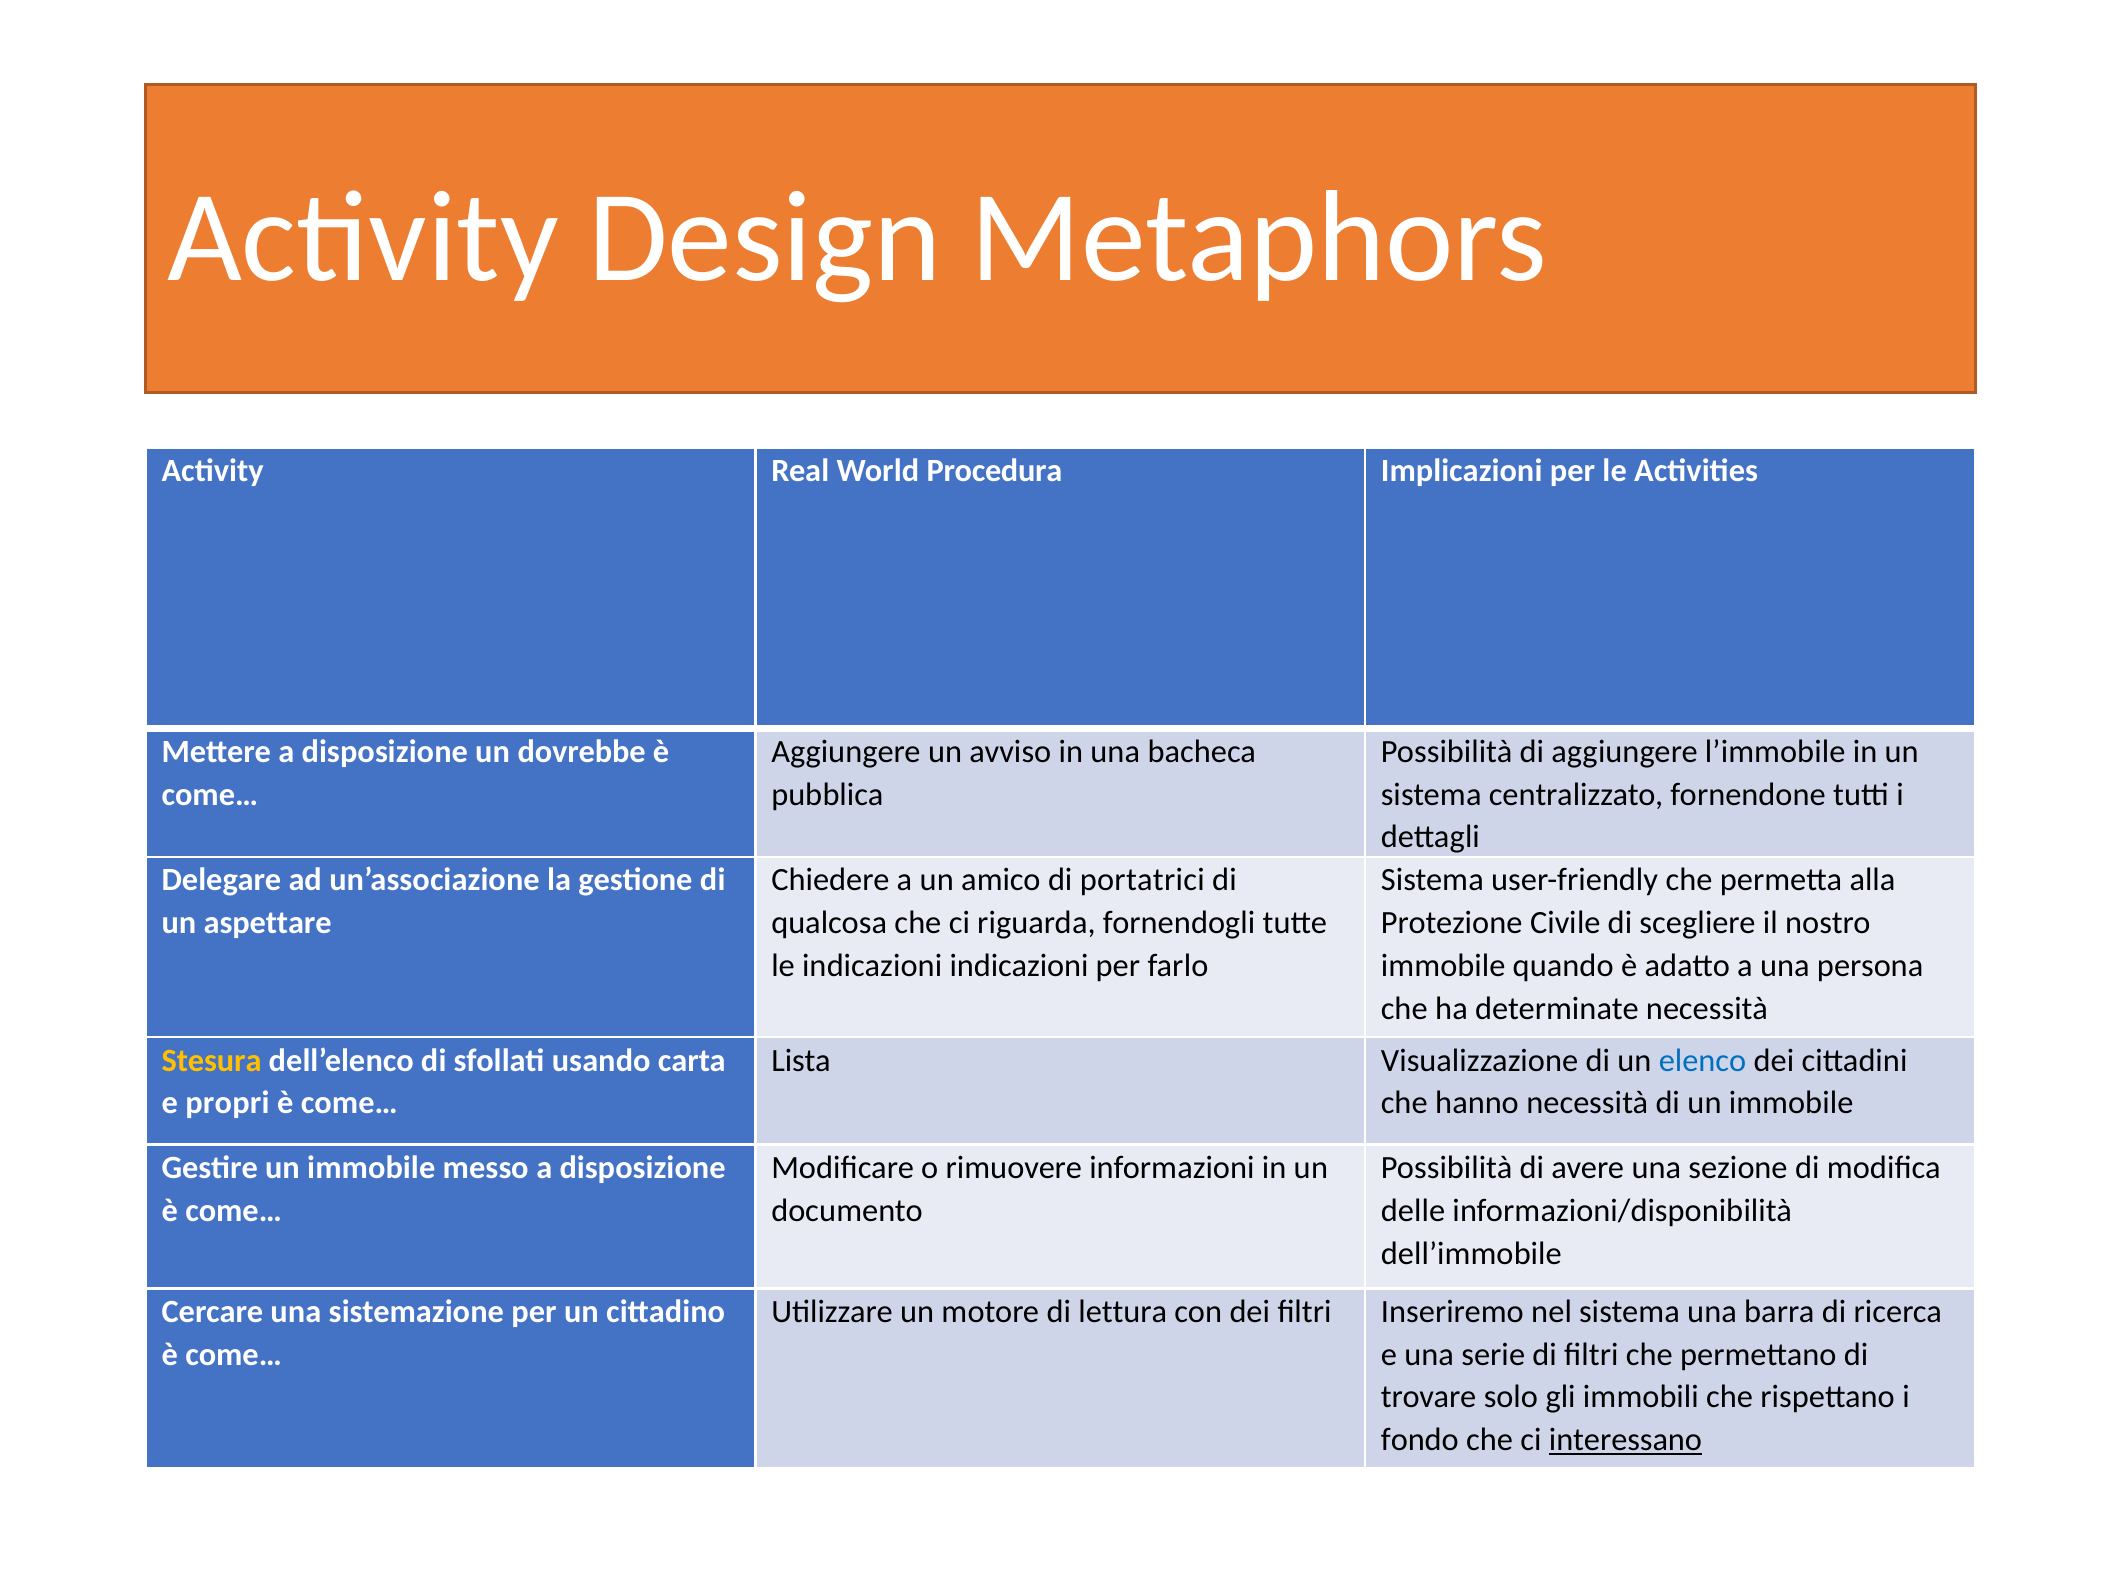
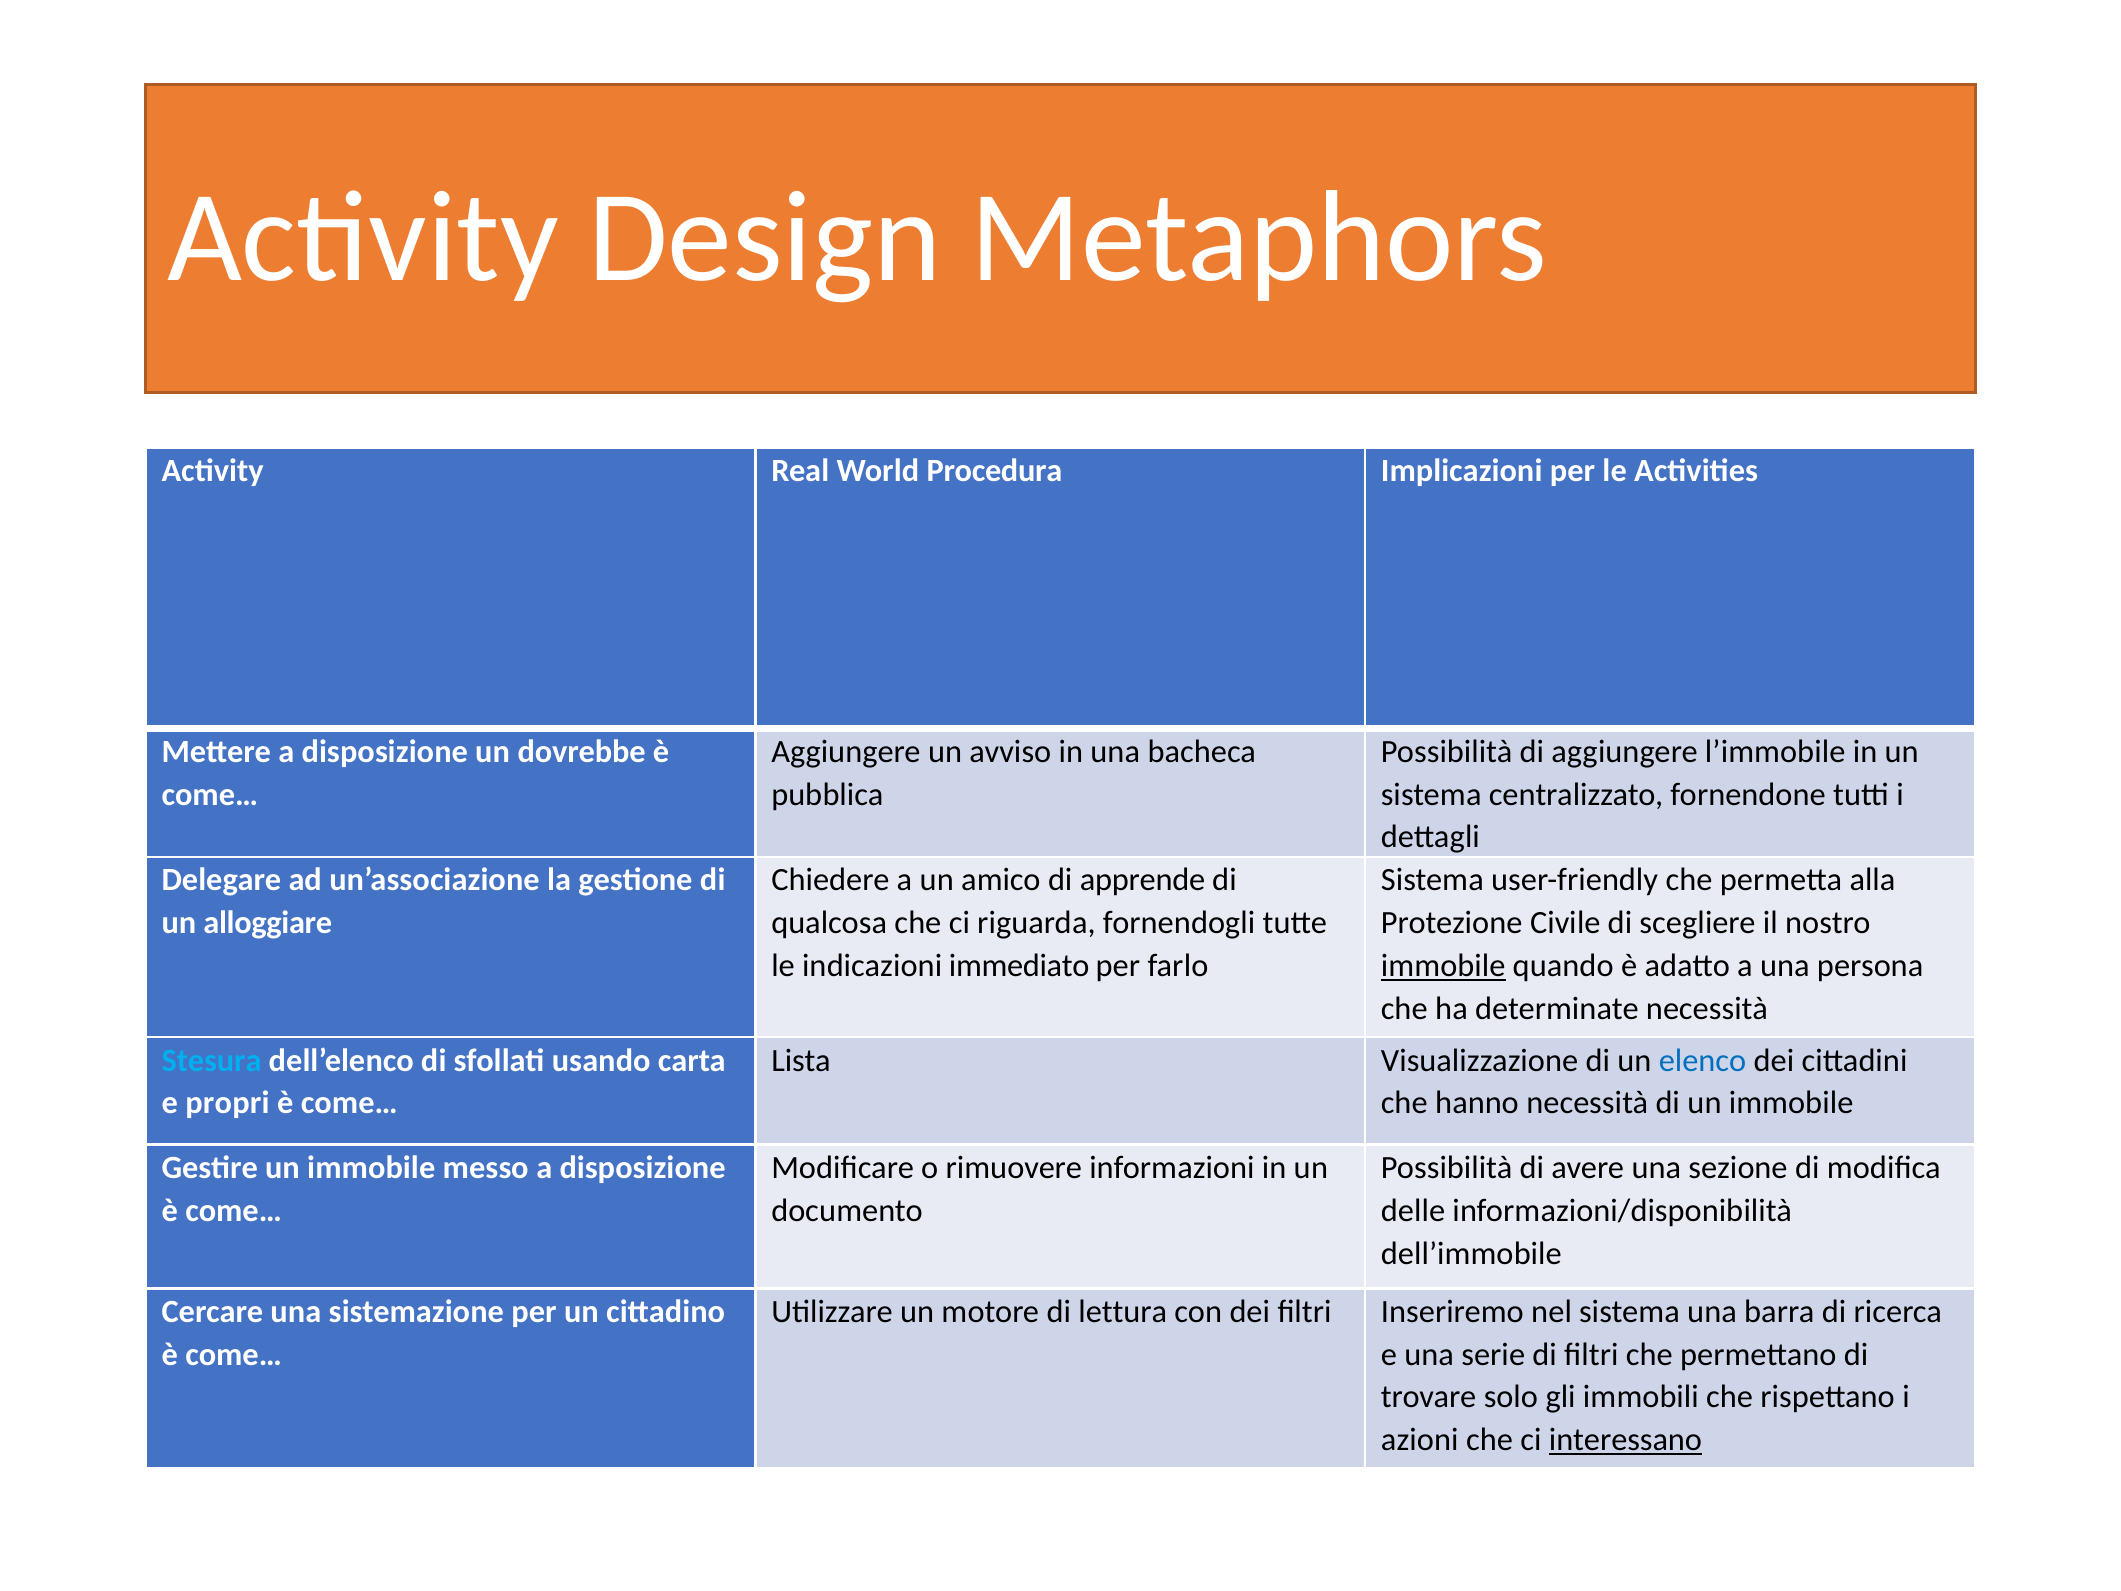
portatrici: portatrici -> apprende (1143, 880)
aspettare: aspettare -> alloggiare (268, 923)
indicazioni indicazioni: indicazioni -> immediato (1019, 965)
immobile underline: none -> present (1443, 965)
Stesura colour: yellow -> light blue (212, 1060)
fondo: fondo -> azioni (1420, 1440)
